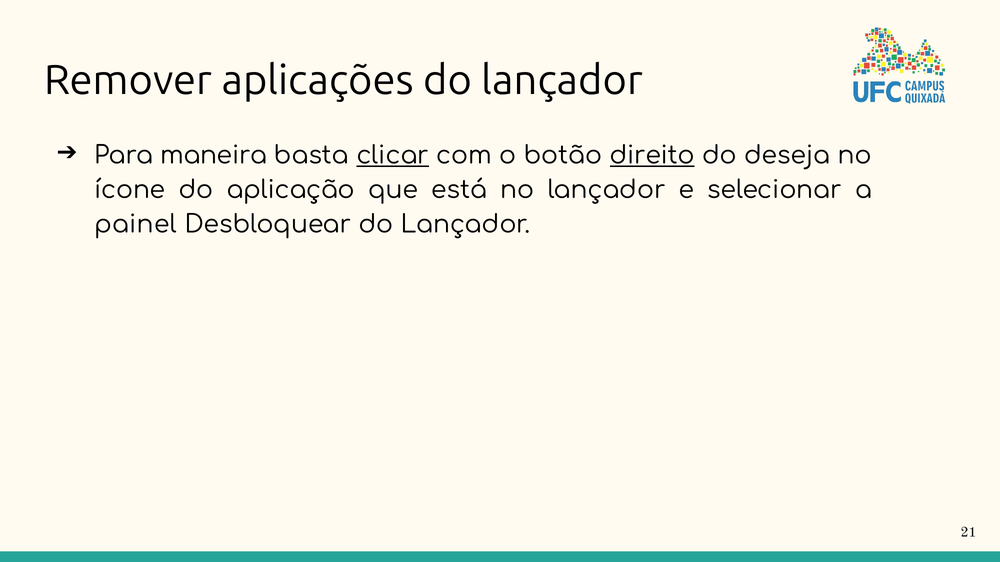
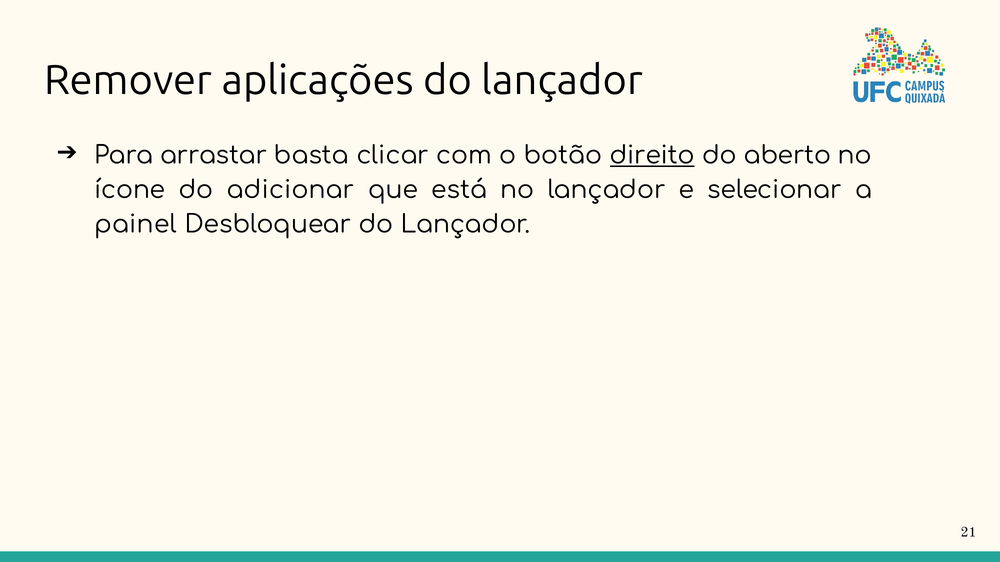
maneira: maneira -> arrastar (214, 156)
clicar underline: present -> none (393, 156)
deseja: deseja -> aberto (787, 156)
aplicação: aplicação -> adicionar (291, 190)
